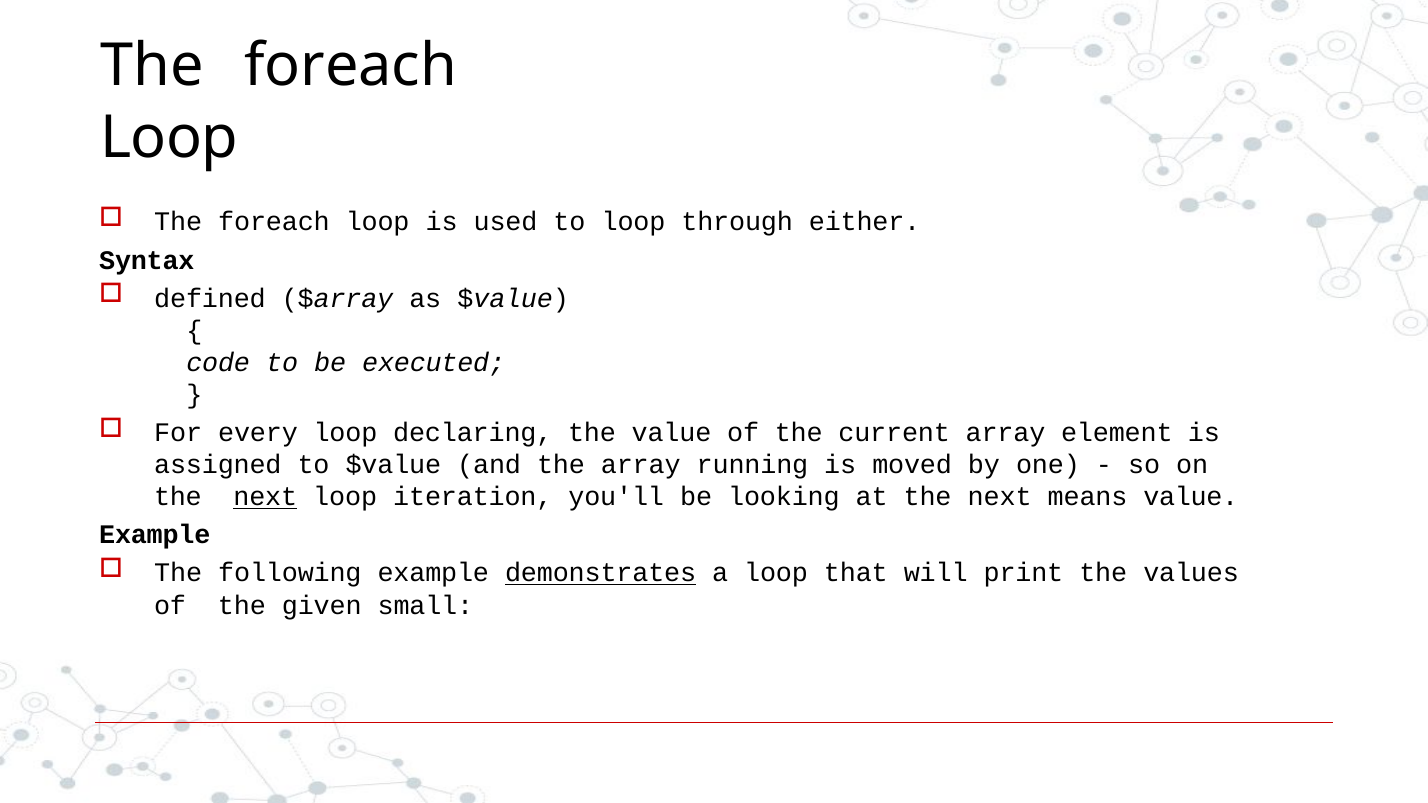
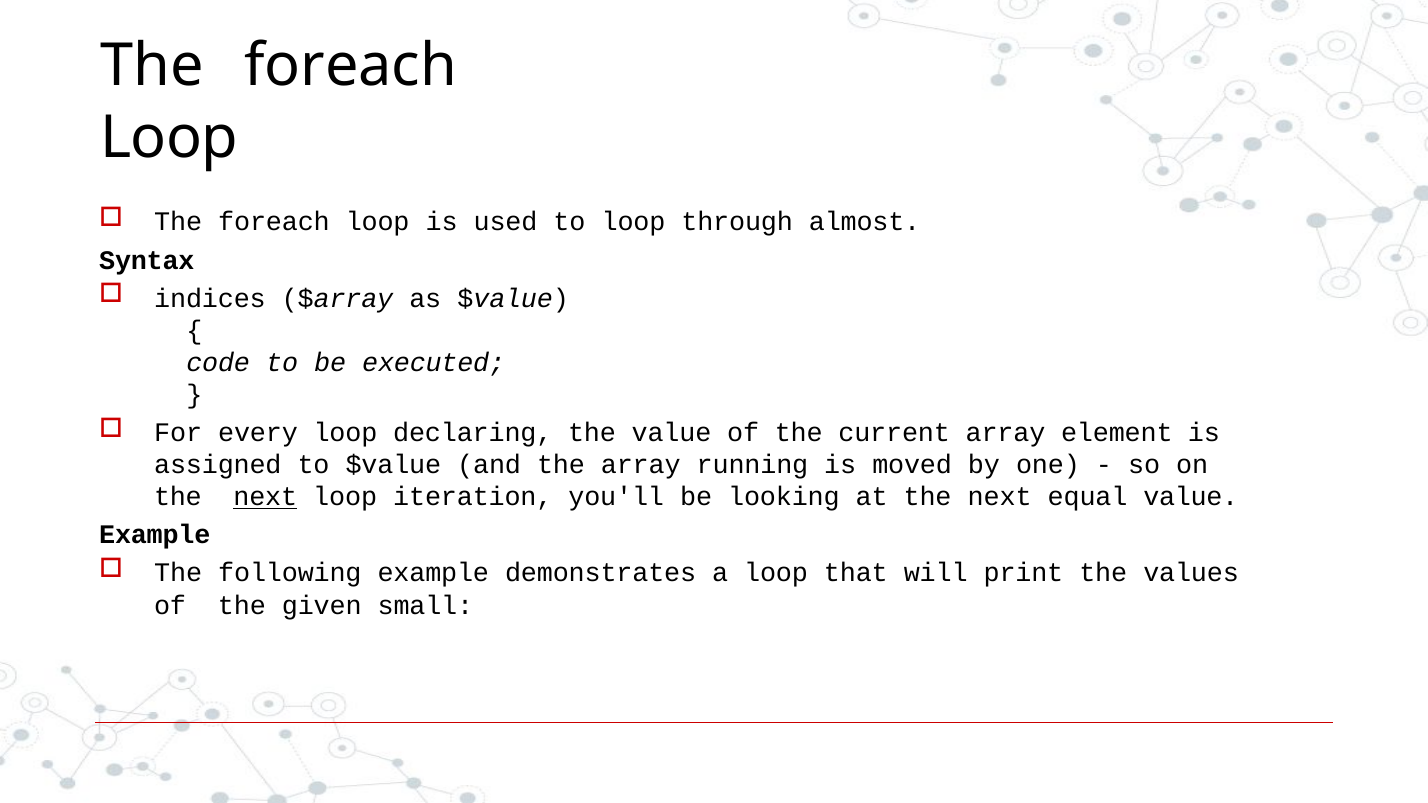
either: either -> almost (865, 222)
defined: defined -> indices (210, 298)
means: means -> equal (1088, 497)
demonstrates underline: present -> none (601, 573)
